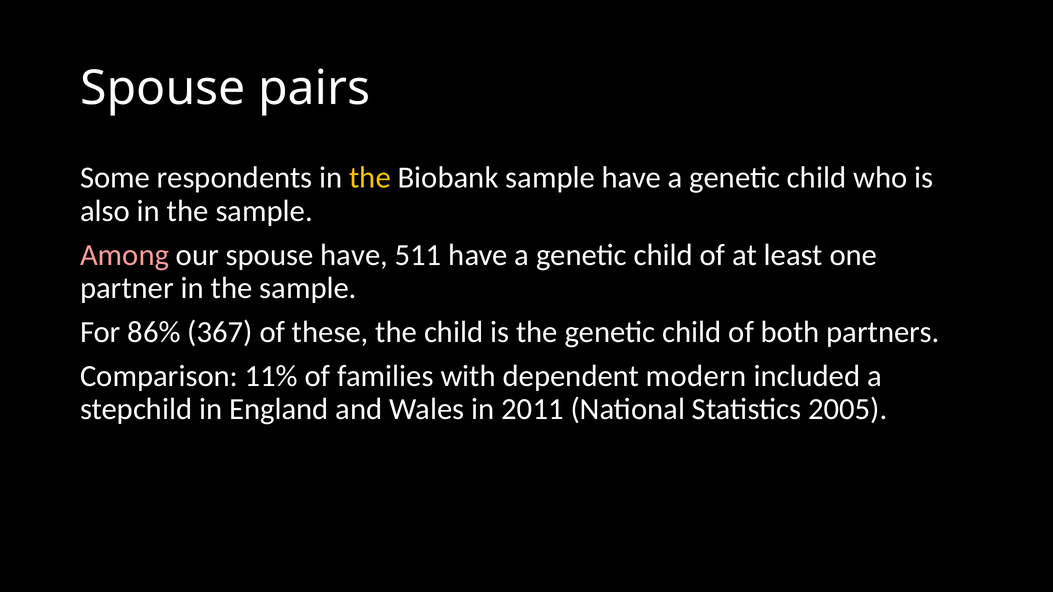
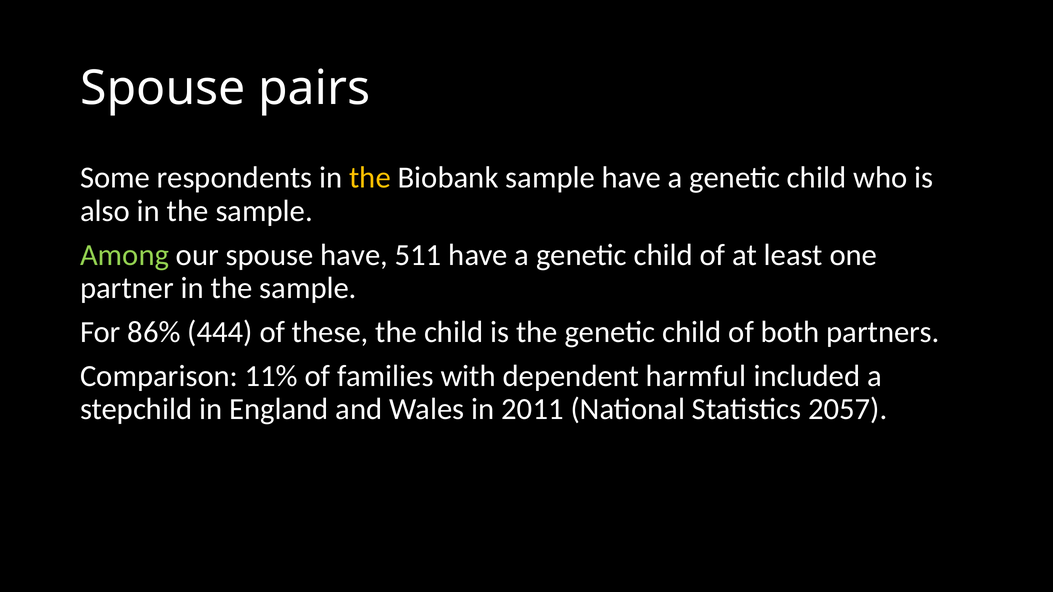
Among colour: pink -> light green (125, 255)
367: 367 -> 444 (220, 332)
modern: modern -> harmful (696, 376)
2005: 2005 -> 2057 (848, 410)
